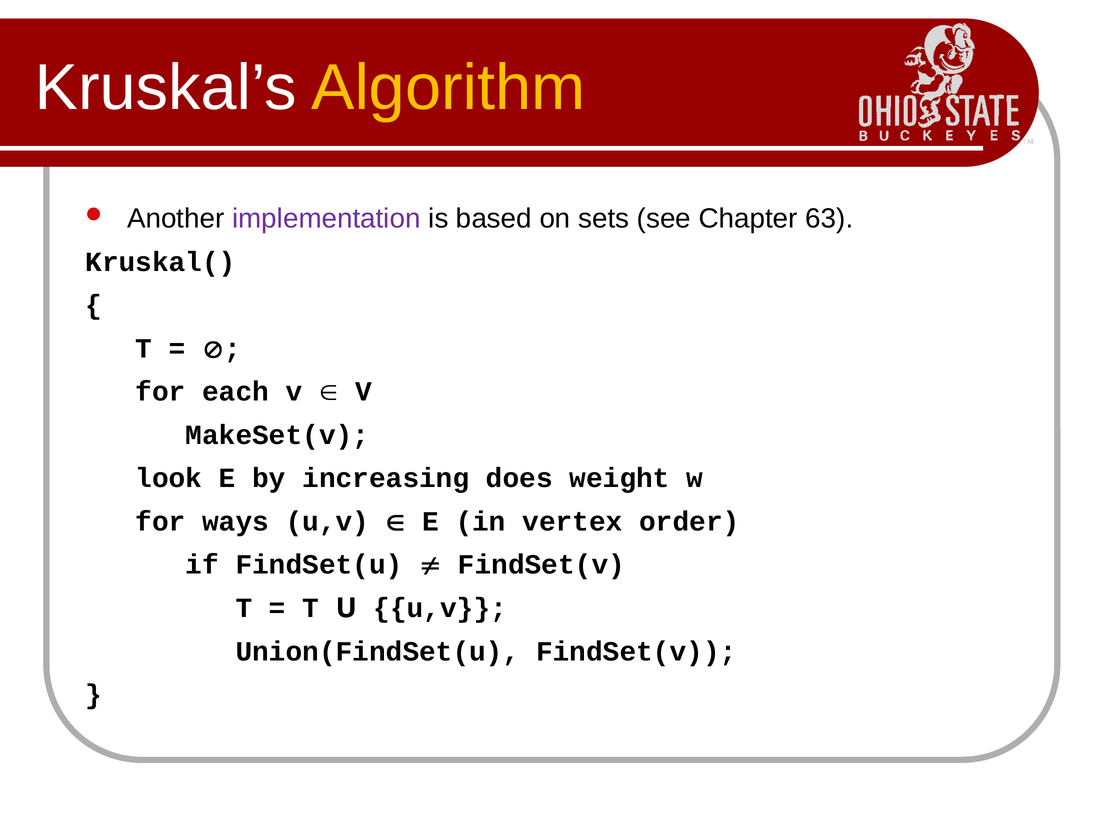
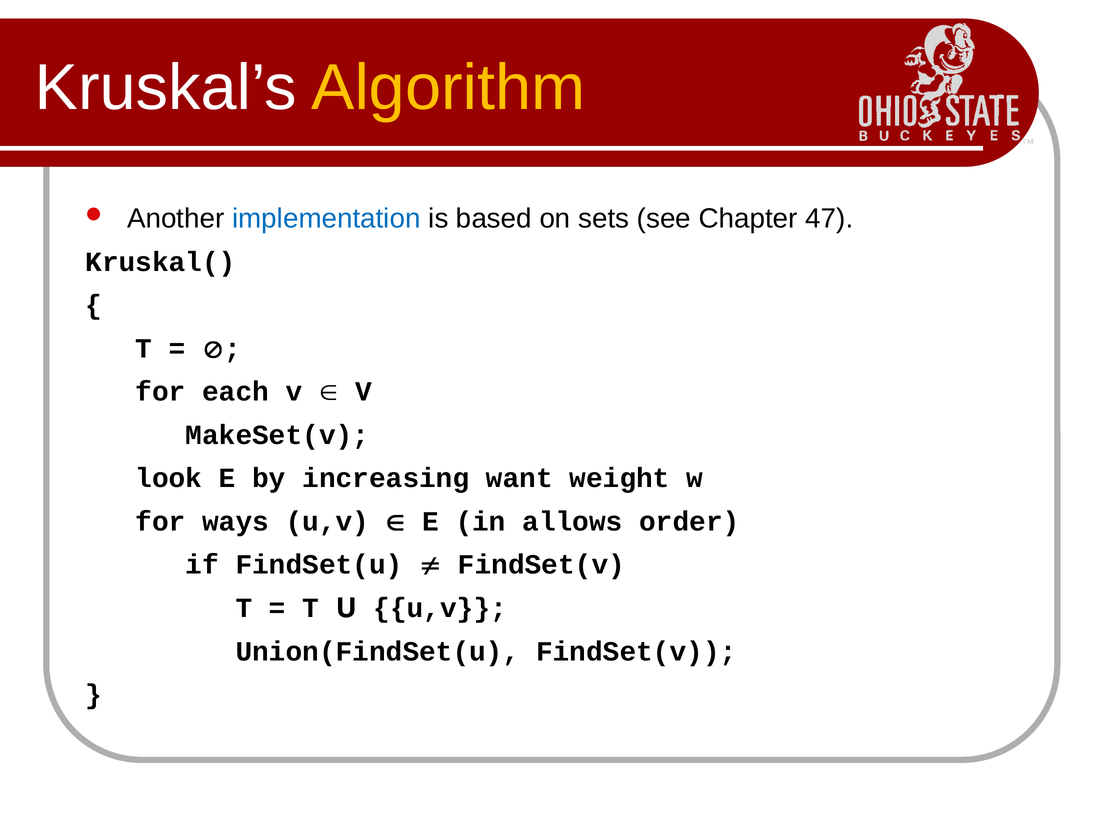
implementation colour: purple -> blue (326, 219)
63: 63 -> 47 (829, 219)
does: does -> want (519, 479)
vertex: vertex -> allows (572, 522)
